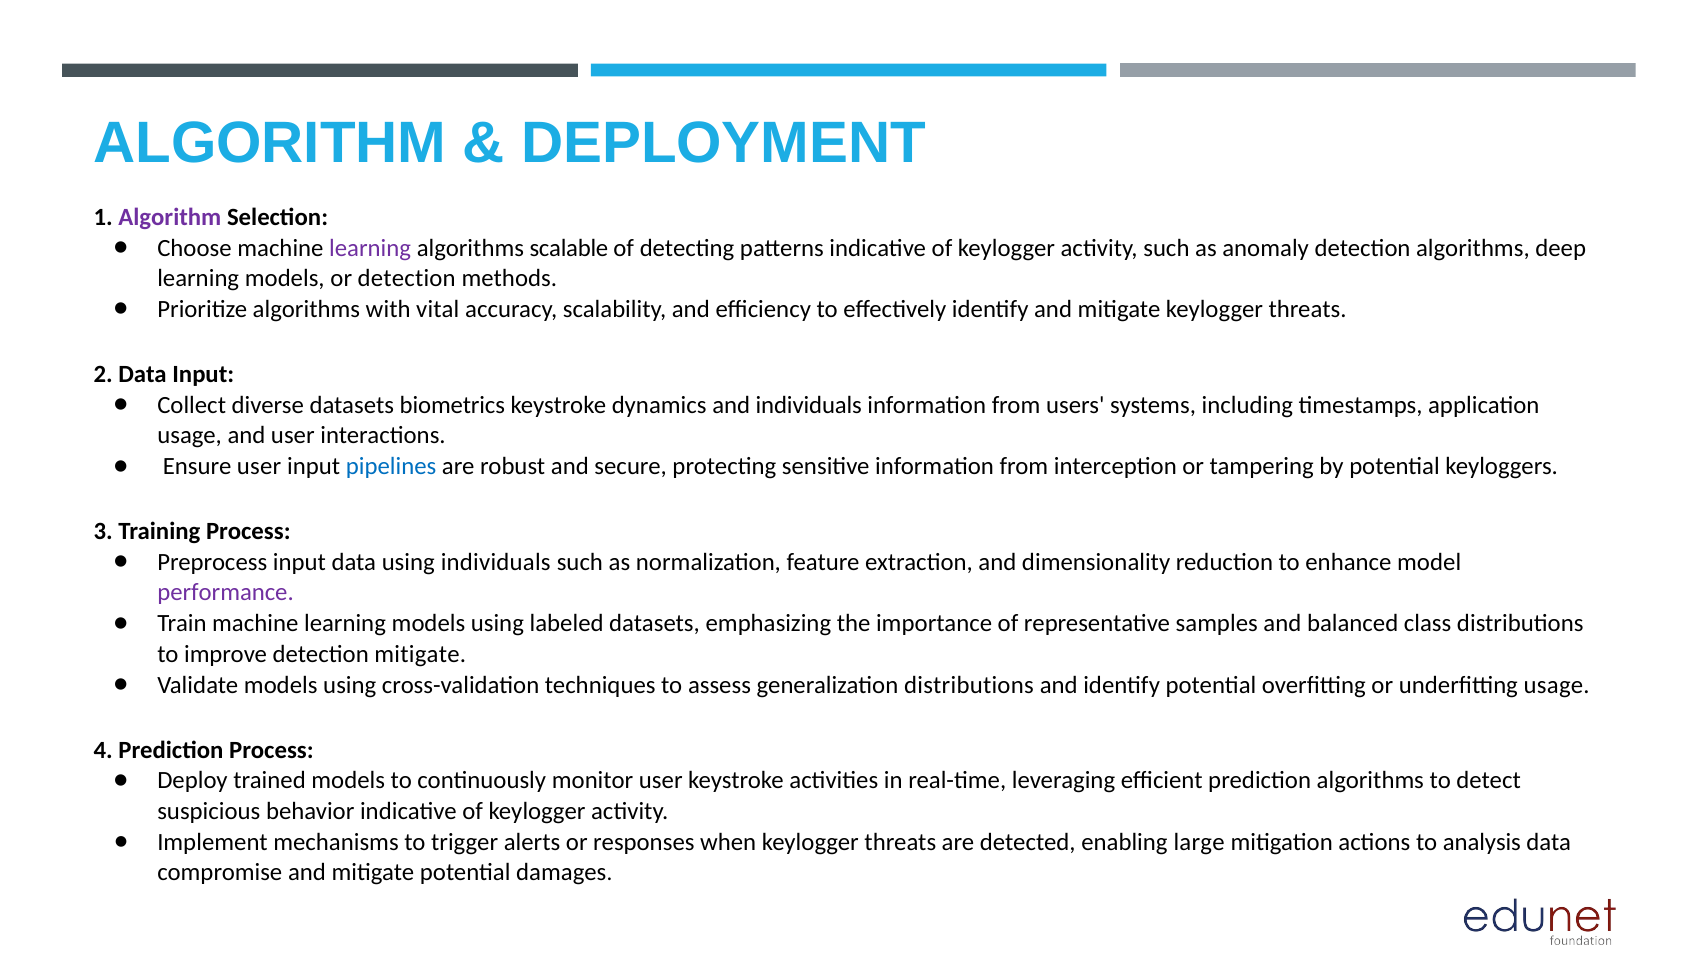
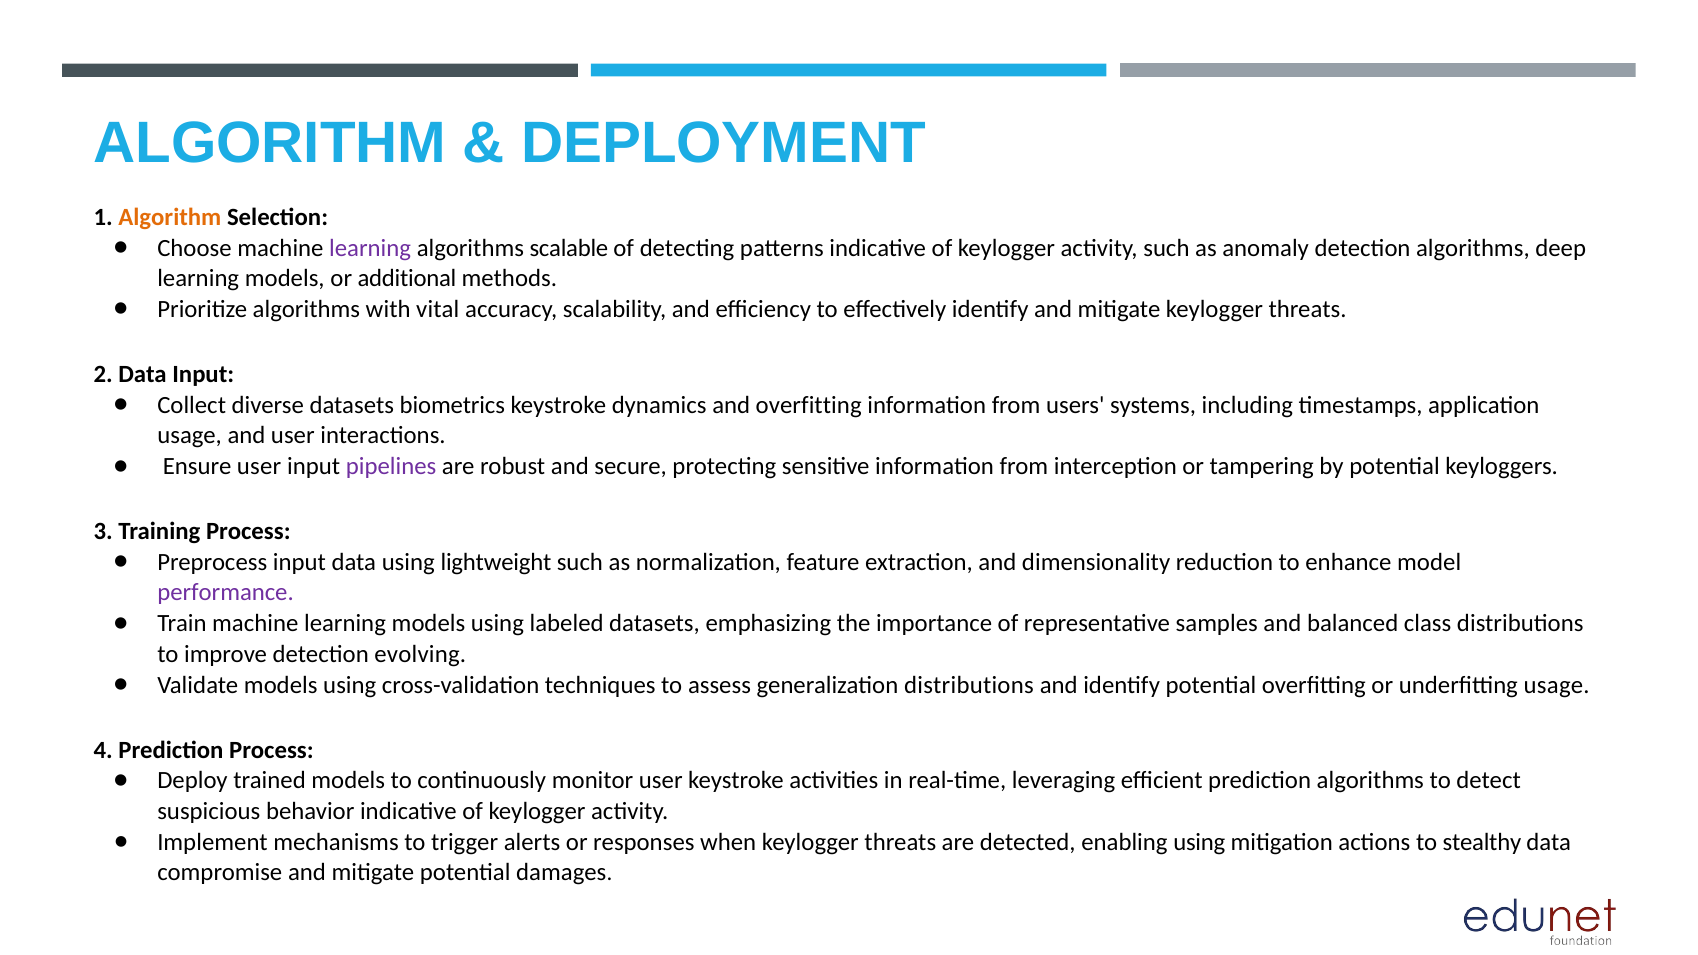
Algorithm colour: purple -> orange (170, 217)
or detection: detection -> additional (407, 279)
and individuals: individuals -> overfitting (809, 405)
pipelines colour: blue -> purple (391, 467)
using individuals: individuals -> lightweight (496, 562)
detection mitigate: mitigate -> evolving (420, 654)
enabling large: large -> using (1199, 842)
analysis: analysis -> stealthy (1482, 842)
